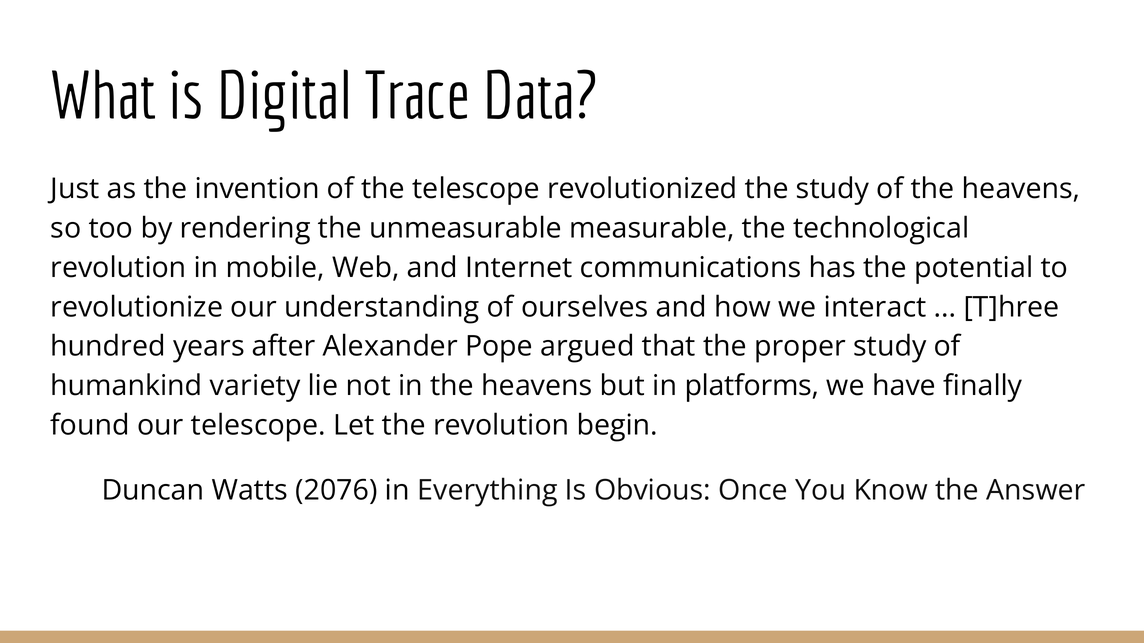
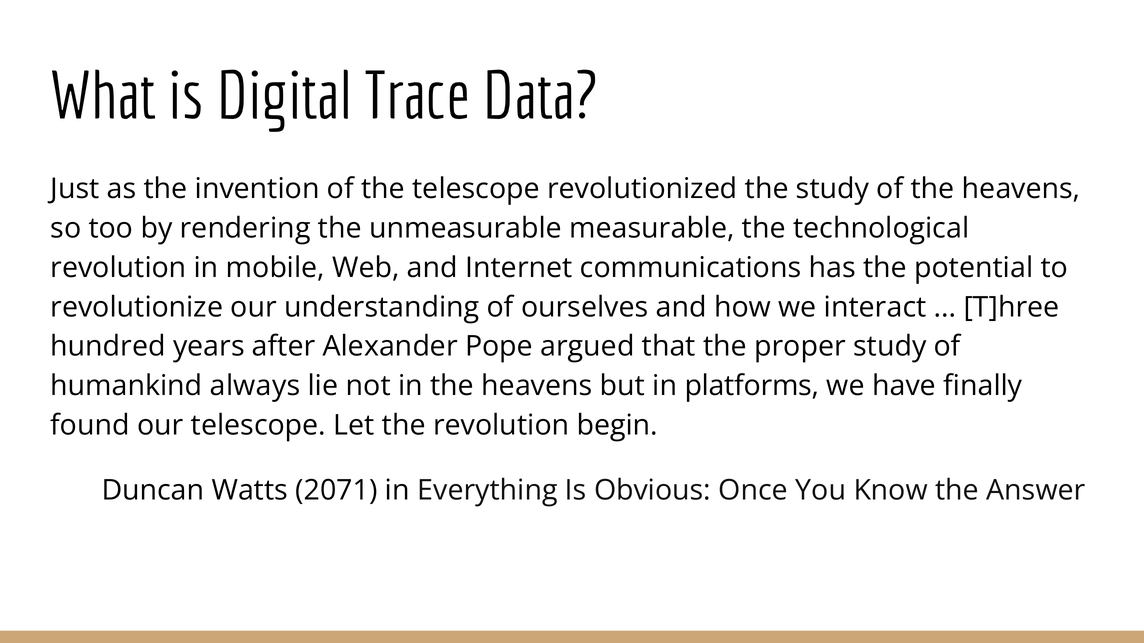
variety: variety -> always (255, 386)
2076: 2076 -> 2071 (337, 491)
